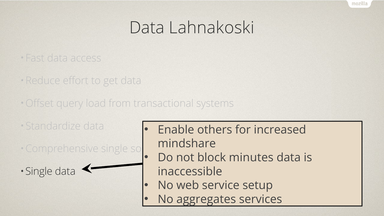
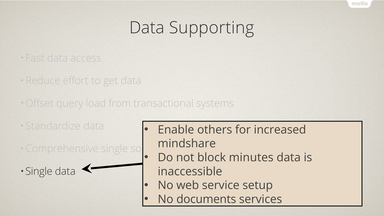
Lahnakoski: Lahnakoski -> Supporting (212, 28)
aggregates: aggregates -> documents (206, 199)
